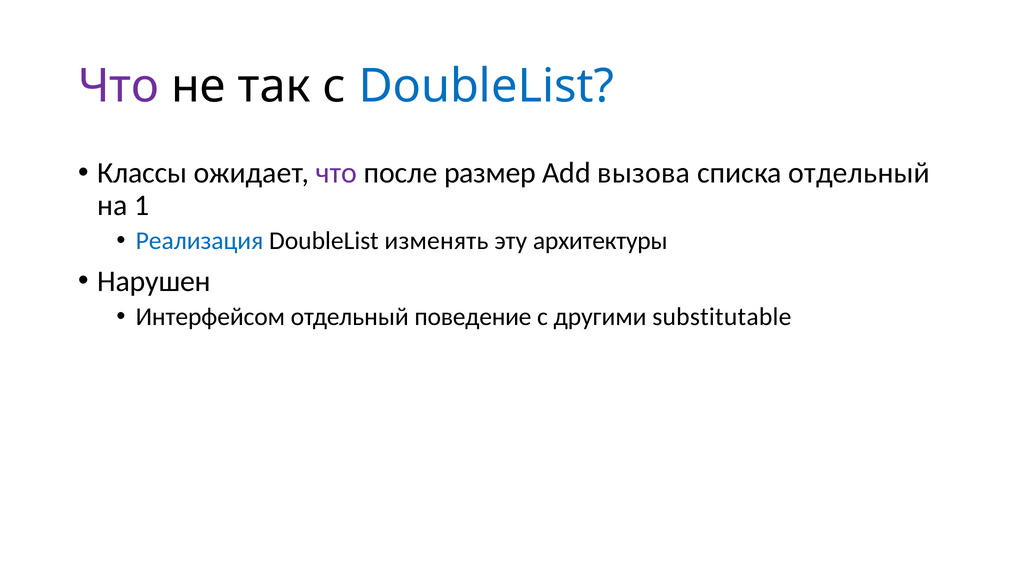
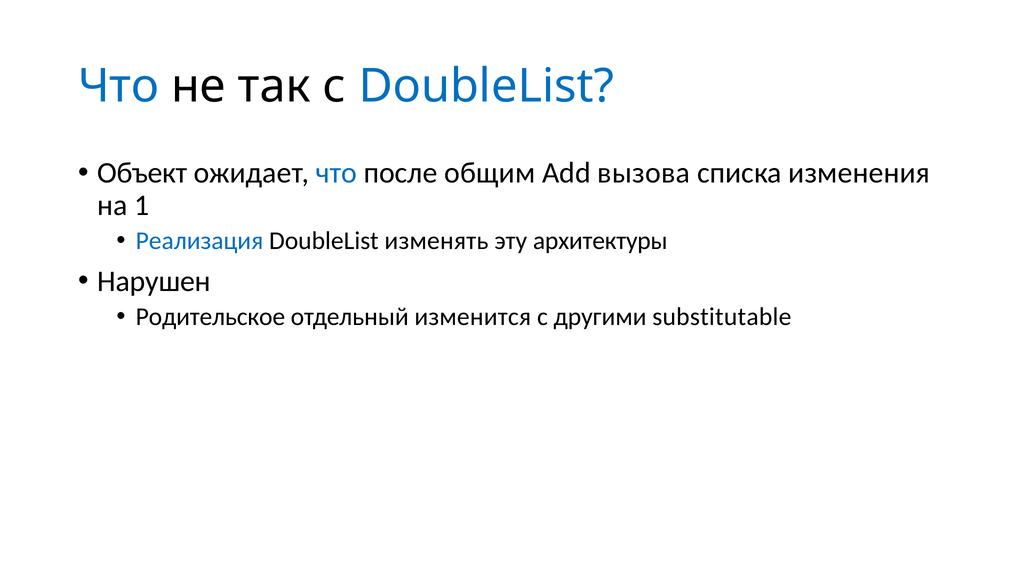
Что colour: purple -> blue (119, 86)
Классы: Классы -> Объект (142, 173)
что colour: purple -> blue (337, 173)
размер: размер -> общим (490, 173)
списка отдельный: отдельный -> изменения (859, 173)
Интерфейсом: Интерфейсом -> Родительское (210, 317)
поведение: поведение -> изменится (473, 317)
